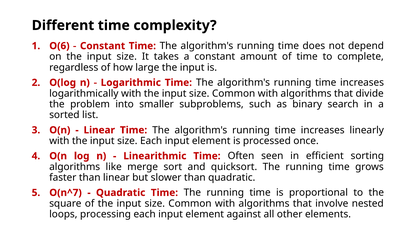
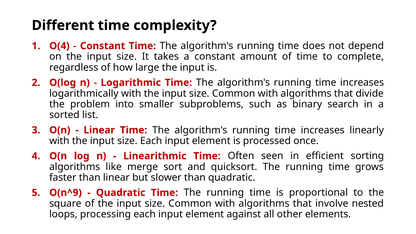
O(6: O(6 -> O(4 (59, 46)
O(n^7: O(n^7 -> O(n^9 (66, 193)
